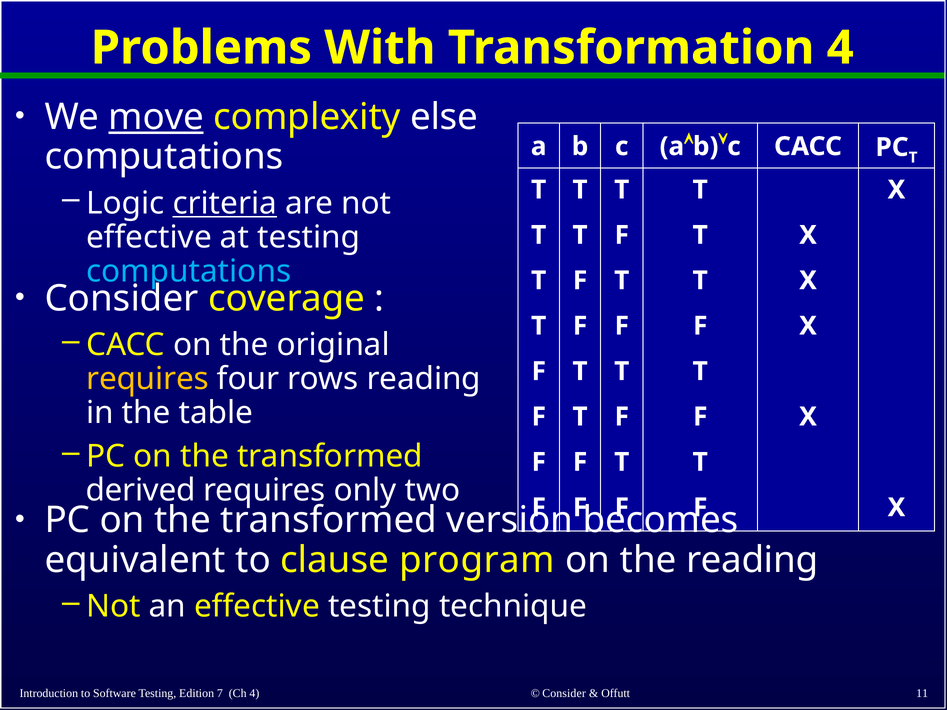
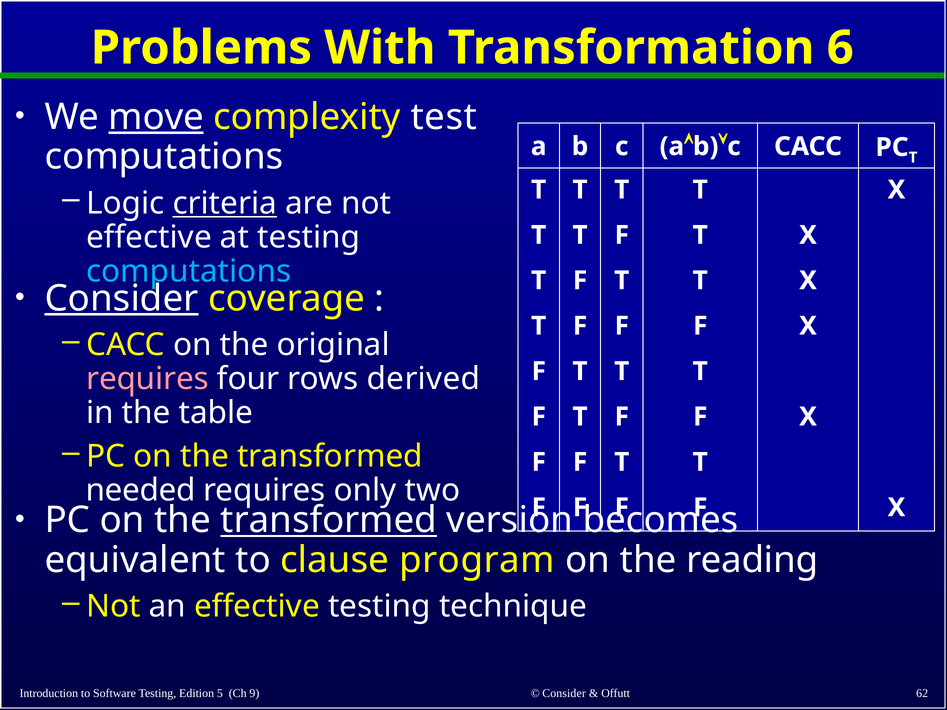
Transformation 4: 4 -> 6 (840, 48)
else: else -> test (444, 117)
Consider underline: none -> present (122, 299)
requires colour: yellow -> pink (148, 379)
rows reading: reading -> derived (424, 379)
derived: derived -> needed (141, 491)
transformed underline: none -> present (329, 520)
7: 7 -> 5 (220, 694)
Ch 4: 4 -> 9 (254, 694)
11: 11 -> 62 (922, 694)
